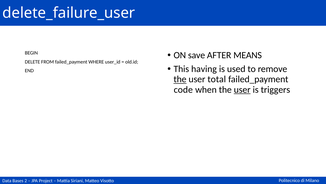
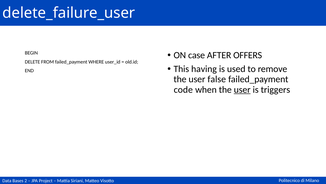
save: save -> case (197, 55)
MEANS: MEANS -> OFFERS (248, 55)
the underline: present -> none (180, 79)
total: total -> false (217, 79)
